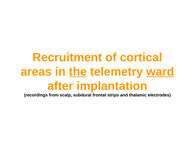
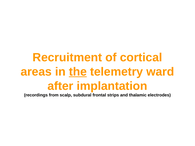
ward underline: present -> none (160, 72)
